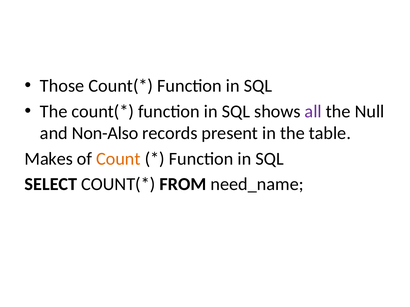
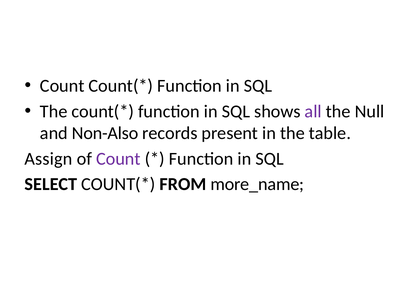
Those: Those -> Count (62, 86)
Makes: Makes -> Assign (49, 159)
Count colour: orange -> purple (118, 159)
need_name: need_name -> more_name (257, 184)
